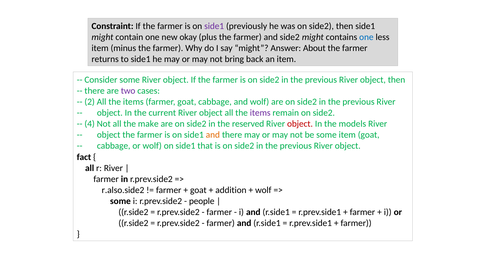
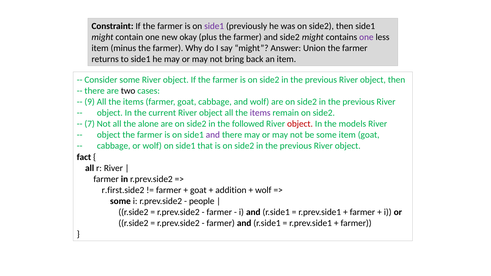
one colour: blue -> purple (366, 37)
About: About -> Union (314, 48)
two colour: purple -> black (128, 91)
2: 2 -> 9 (90, 102)
4: 4 -> 7 (90, 124)
make: make -> alone (148, 124)
reserved: reserved -> followed (248, 124)
and colour: orange -> purple (213, 135)
r.also.side2: r.also.side2 -> r.first.side2 (123, 190)
